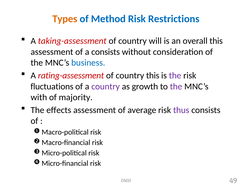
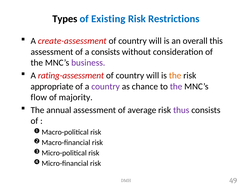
Types colour: orange -> black (65, 19)
Method: Method -> Existing (108, 19)
taking-assessment: taking-assessment -> create-assessment (72, 41)
business colour: blue -> purple (88, 63)
this: this -> will (153, 76)
the colour: purple -> orange (175, 76)
fluctuations: fluctuations -> appropriate (52, 86)
growth: growth -> chance (145, 86)
with: with -> flow (39, 97)
effects: effects -> annual (59, 110)
